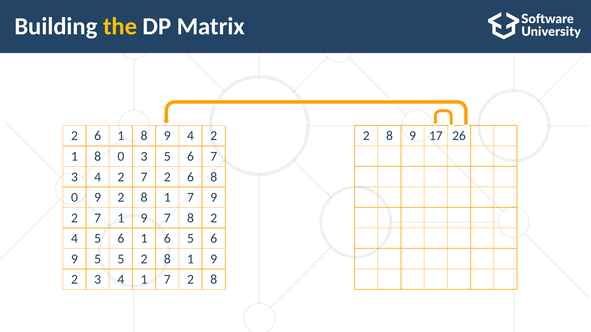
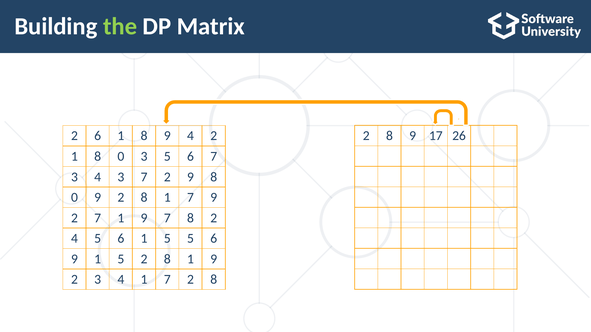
the colour: yellow -> light green (120, 27)
3 4 2: 2 -> 3 (121, 177)
7 2 6: 6 -> 9 (190, 177)
6 1 6: 6 -> 5 (167, 239)
9 5: 5 -> 1 (98, 259)
